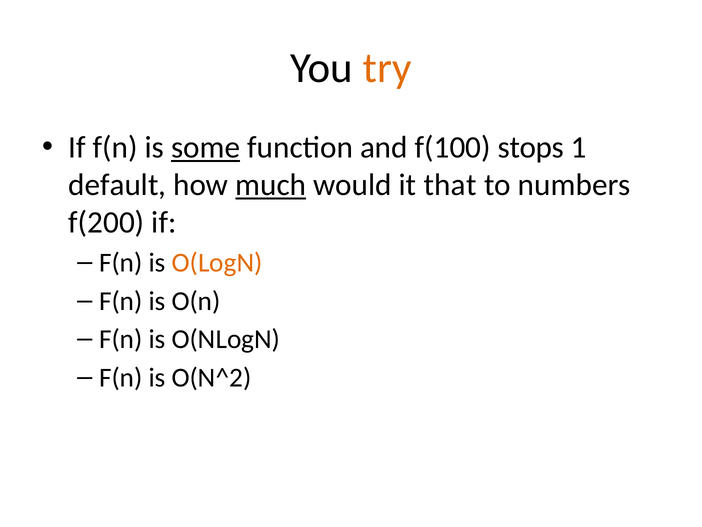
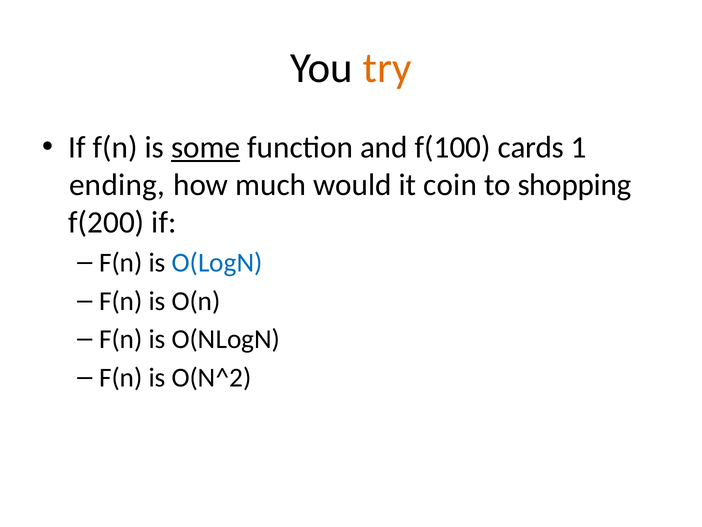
stops: stops -> cards (531, 147)
default: default -> ending (117, 185)
much underline: present -> none (271, 185)
that: that -> coin (450, 185)
numbers: numbers -> shopping (574, 185)
O(LogN colour: orange -> blue (217, 262)
